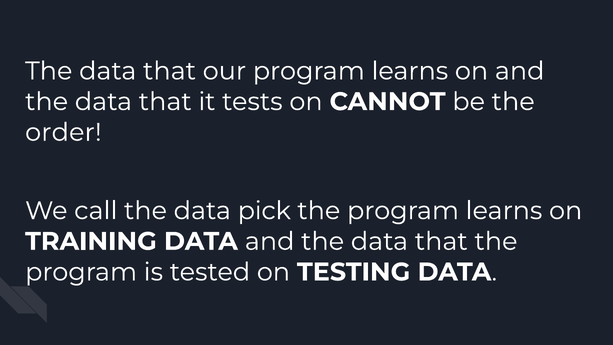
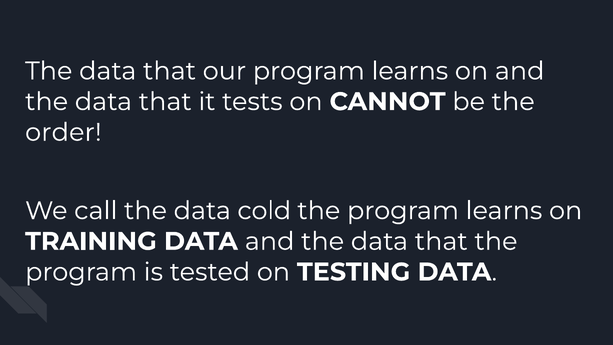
pick: pick -> cold (264, 211)
